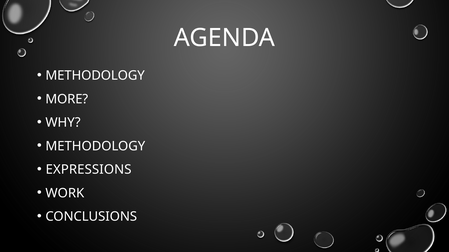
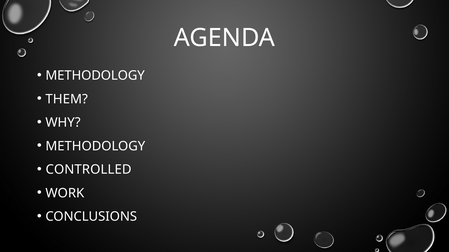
MORE: MORE -> THEM (67, 99)
EXPRESSIONS: EXPRESSIONS -> CONTROLLED (89, 170)
